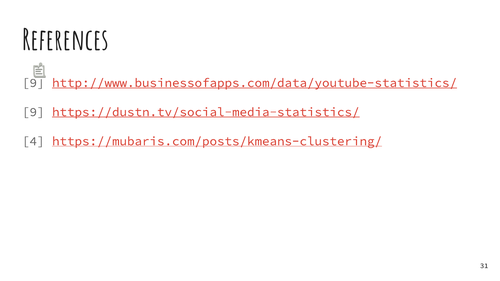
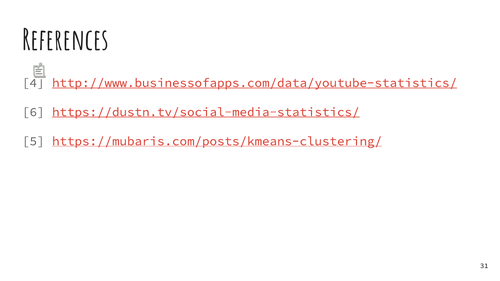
9: 9 -> 4 (33, 83)
9: 9 -> 6 (33, 112)
4: 4 -> 5 (33, 141)
